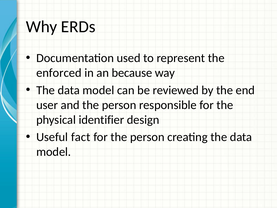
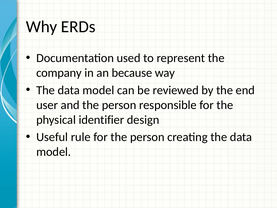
enforced: enforced -> company (59, 73)
fact: fact -> rule (81, 137)
